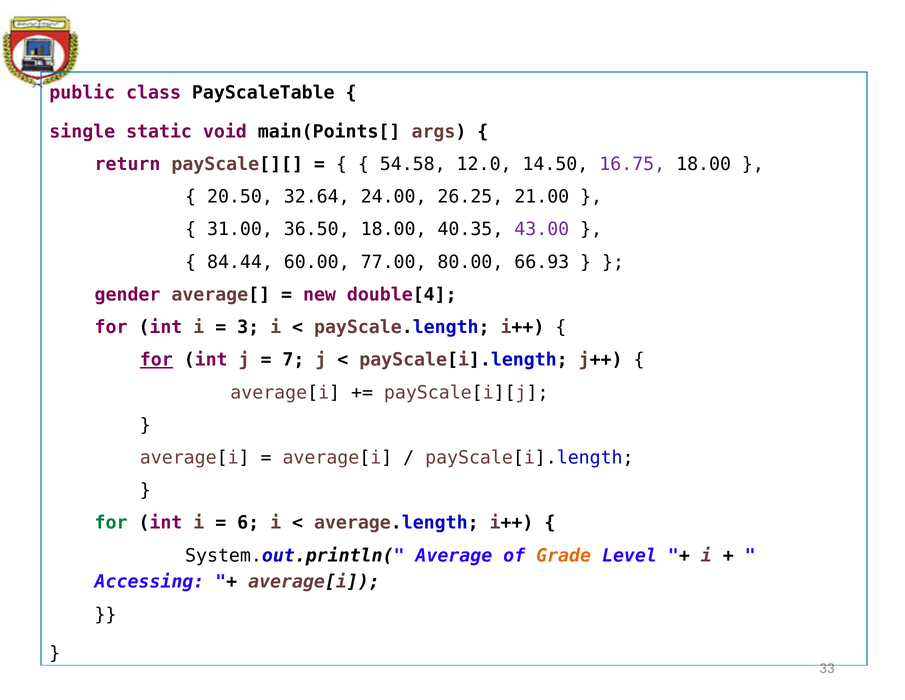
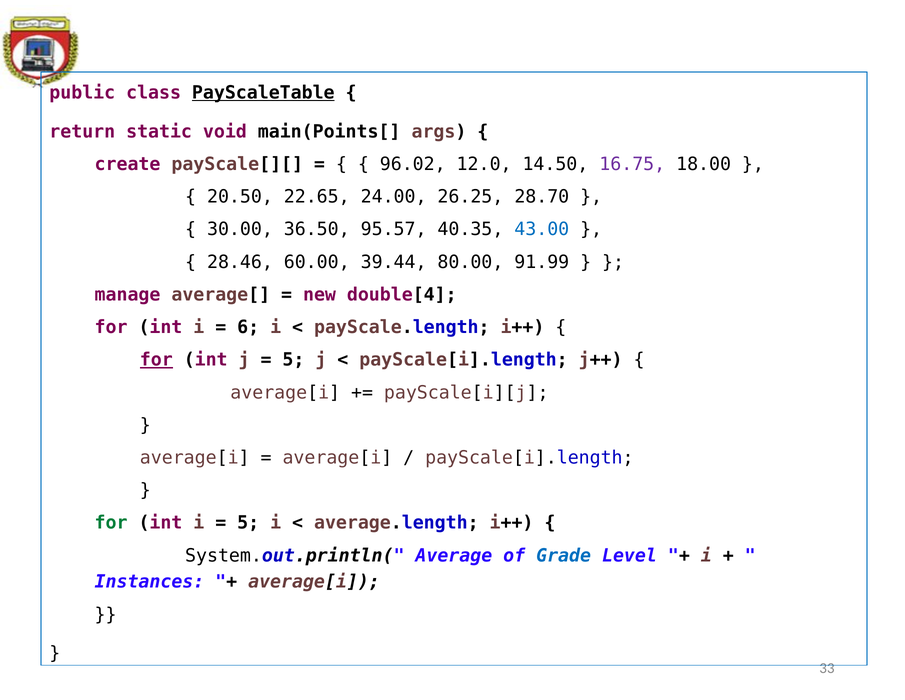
PayScaleTable underline: none -> present (263, 93)
single: single -> return (82, 131)
return: return -> create (128, 164)
54.58: 54.58 -> 96.02 (413, 164)
32.64: 32.64 -> 22.65 (317, 197)
21.00: 21.00 -> 28.70 (542, 197)
31.00: 31.00 -> 30.00 (240, 229)
36.50 18.00: 18.00 -> 95.57 (394, 229)
43.00 colour: purple -> blue (542, 229)
84.44: 84.44 -> 28.46 (240, 262)
77.00: 77.00 -> 39.44 (394, 262)
66.93: 66.93 -> 91.99 (542, 262)
gender: gender -> manage (128, 294)
3: 3 -> 6 (248, 327)
7: 7 -> 5 (293, 360)
6: 6 -> 5 (248, 522)
Grade colour: orange -> blue (564, 555)
Accessing: Accessing -> Instances (149, 581)
